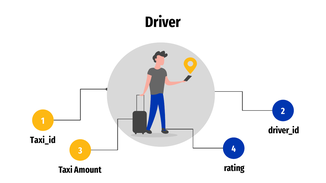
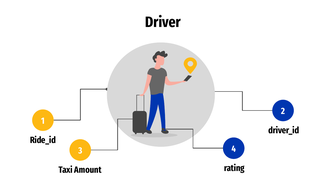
Taxi_id: Taxi_id -> Ride_id (43, 140)
